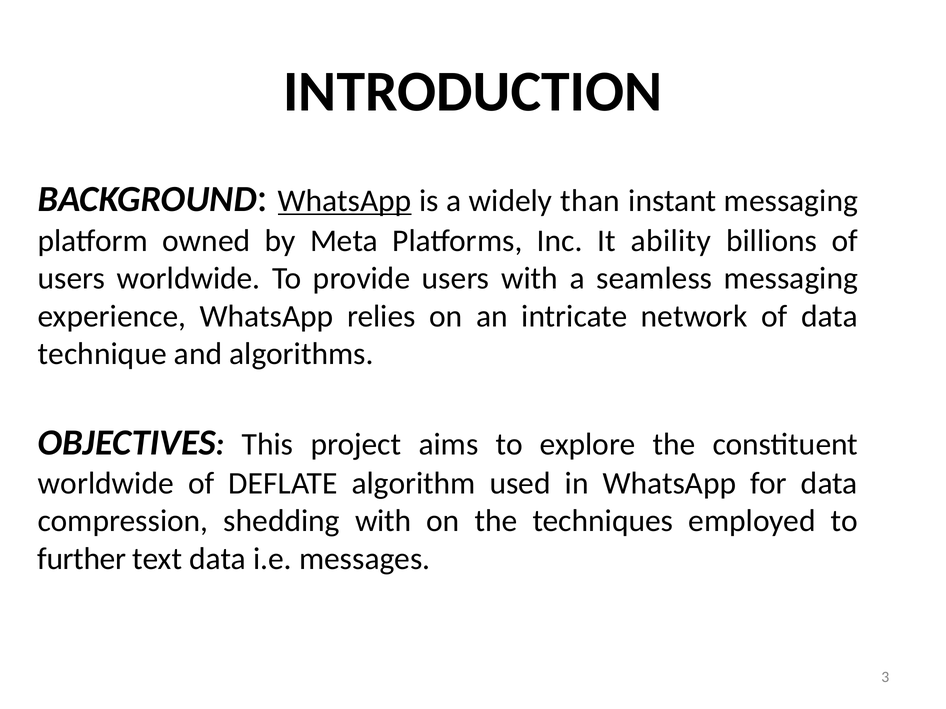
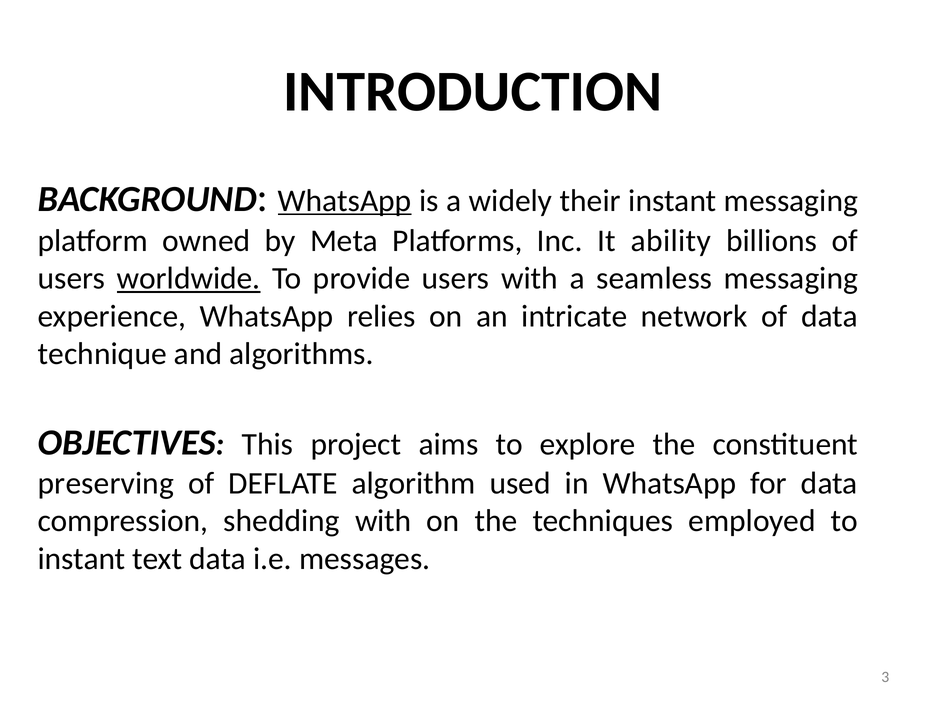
than: than -> their (590, 201)
worldwide underline: none -> present (189, 279)
worldwide: worldwide -> preserving (106, 484)
further: further -> instant (82, 559)
